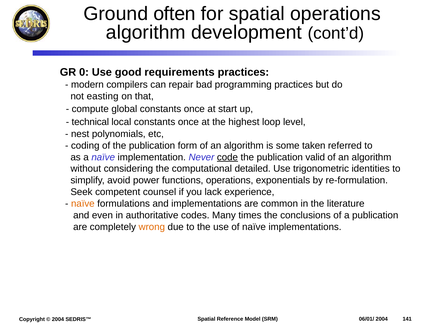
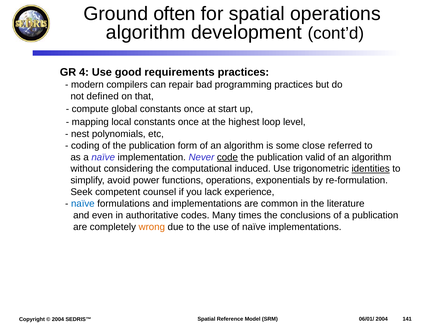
0: 0 -> 4 (84, 72)
easting: easting -> defined (103, 96)
technical: technical -> mapping (90, 122)
taken: taken -> close (314, 146)
detailed: detailed -> induced (253, 169)
identities underline: none -> present (371, 169)
naïve colour: orange -> blue (83, 204)
